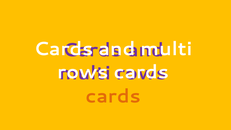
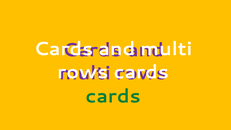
cards colour: orange -> green (113, 96)
